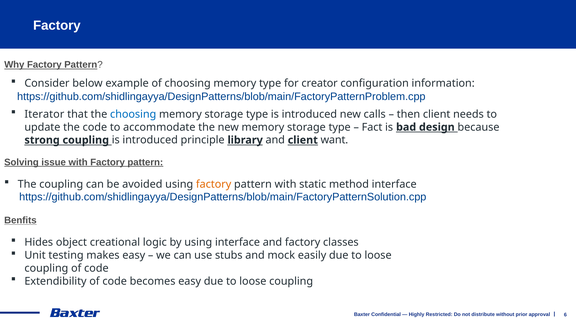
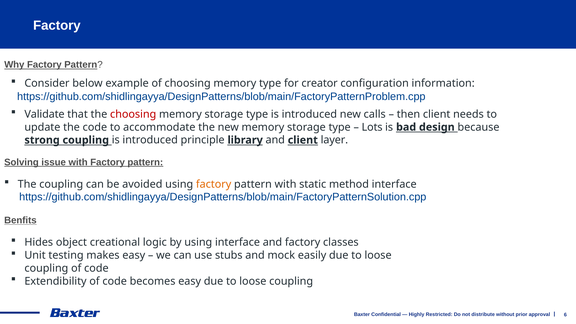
Iterator: Iterator -> Validate (45, 114)
choosing colour: blue -> red (133, 114)
Fact: Fact -> Lots (372, 127)
want: want -> layer (334, 140)
